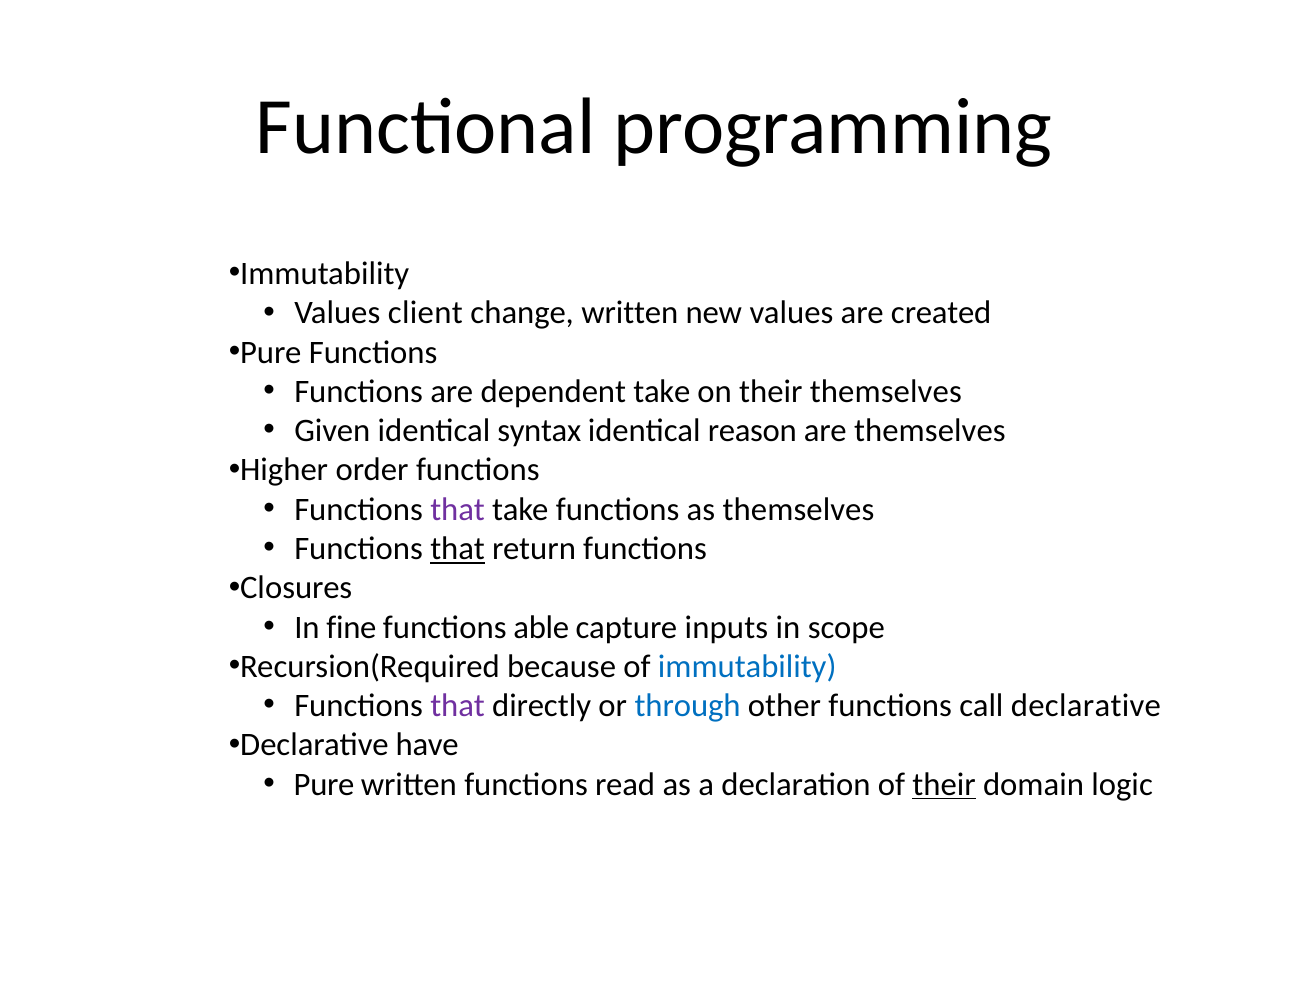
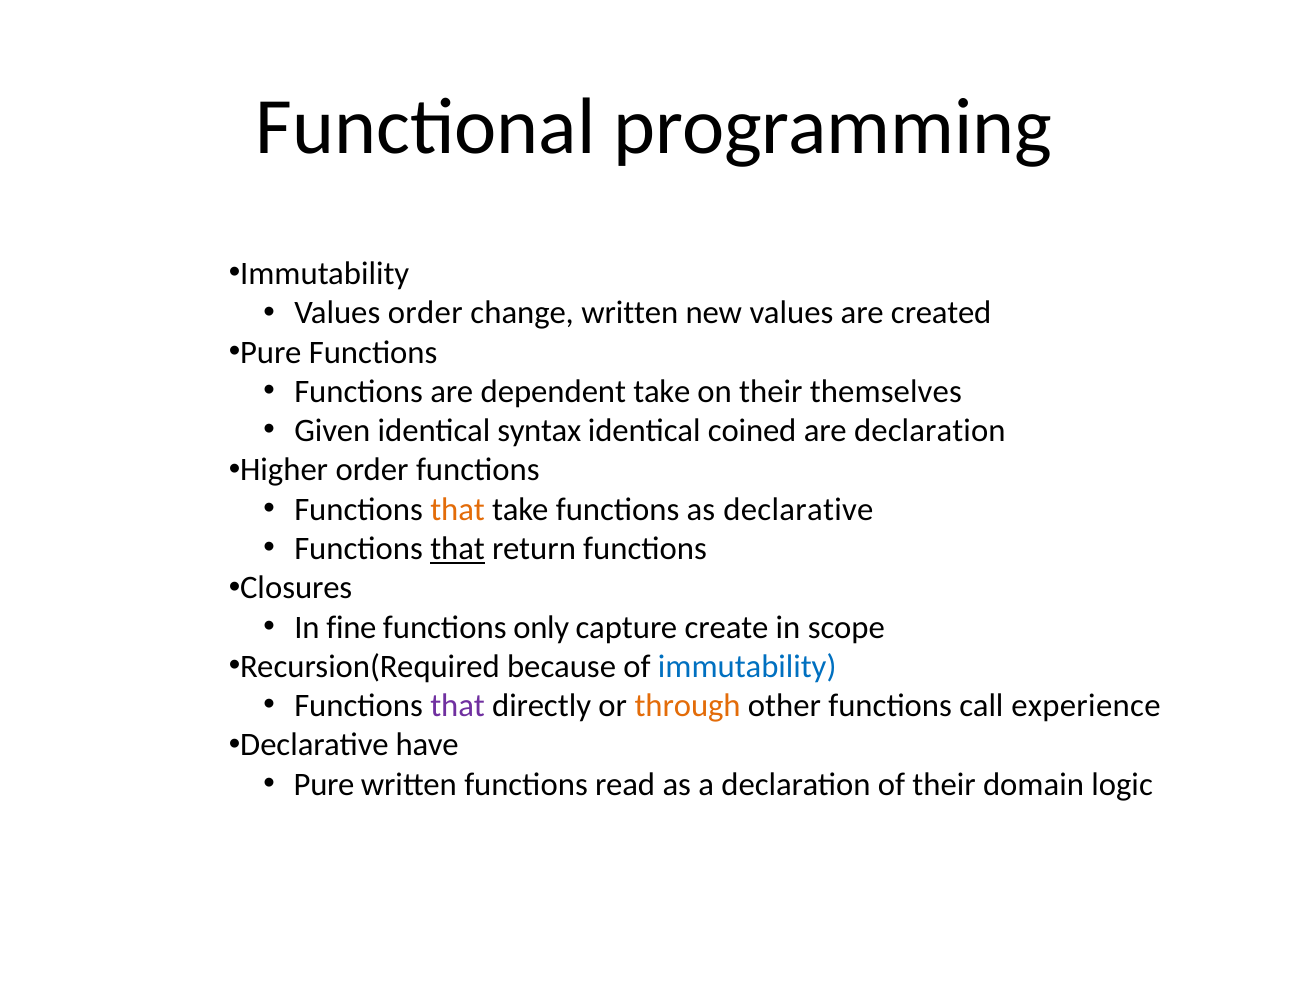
Values client: client -> order (425, 313)
reason: reason -> coined (752, 431)
are themselves: themselves -> declaration (930, 431)
that colour: purple -> orange (458, 509)
as themselves: themselves -> declarative (798, 509)
able: able -> only (541, 627)
inputs: inputs -> create (727, 627)
through colour: blue -> orange (688, 706)
call declarative: declarative -> experience (1086, 706)
their underline: present -> none (944, 784)
